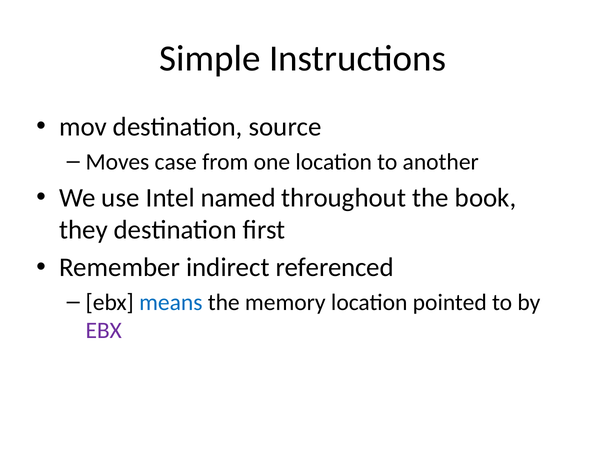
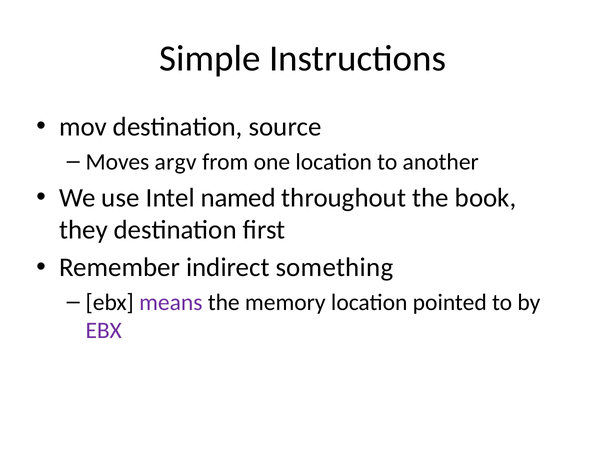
case: case -> argv (176, 162)
referenced: referenced -> something (334, 268)
means colour: blue -> purple (171, 303)
